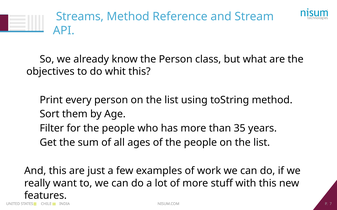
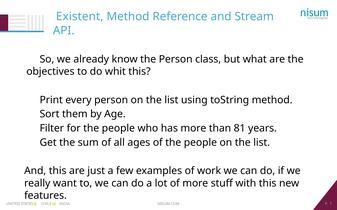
Streams: Streams -> Existent (80, 17)
35: 35 -> 81 (240, 129)
